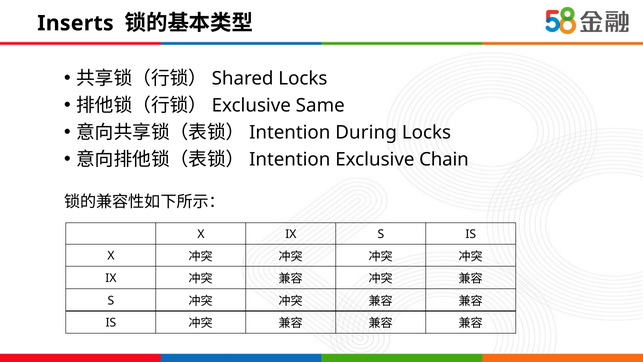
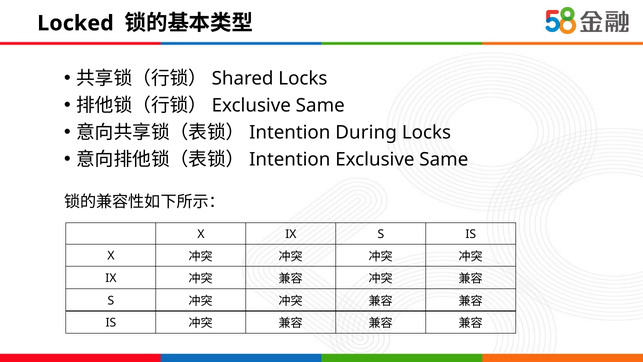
Inserts: Inserts -> Locked (75, 23)
Chain: Chain -> Same (444, 159)
